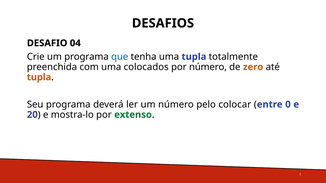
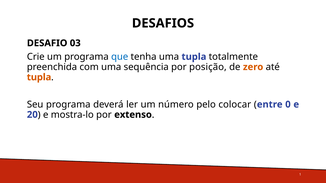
04: 04 -> 03 (75, 43)
colocados: colocados -> sequência (146, 67)
por número: número -> posição (208, 67)
extenso colour: green -> black (133, 115)
